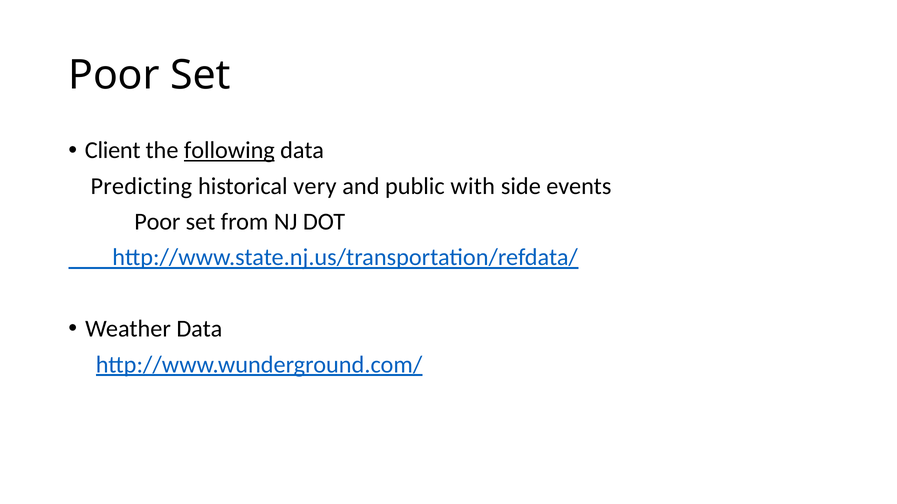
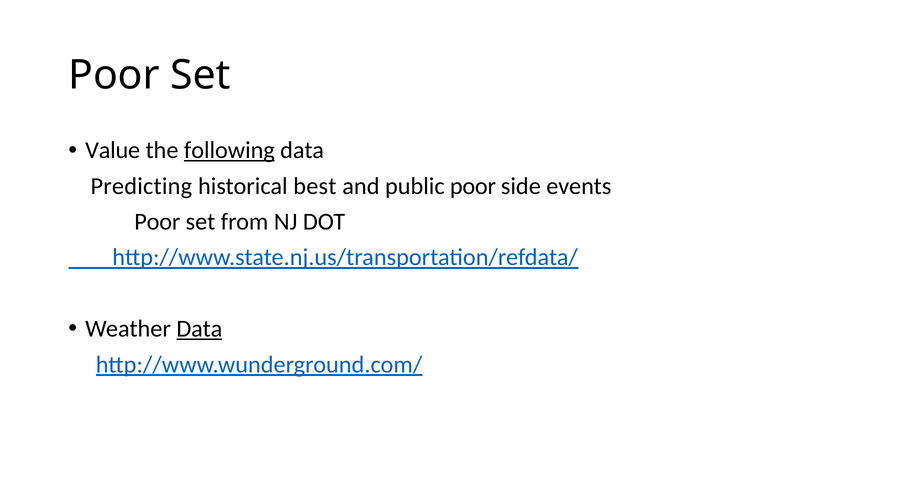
Client: Client -> Value (113, 151)
very: very -> best (315, 186)
public with: with -> poor (473, 186)
Data underline: none -> present (199, 329)
